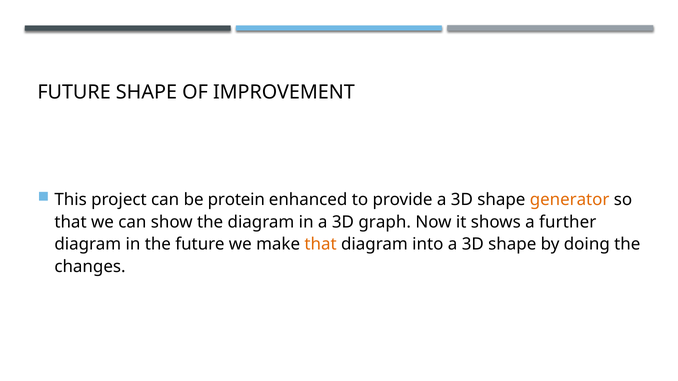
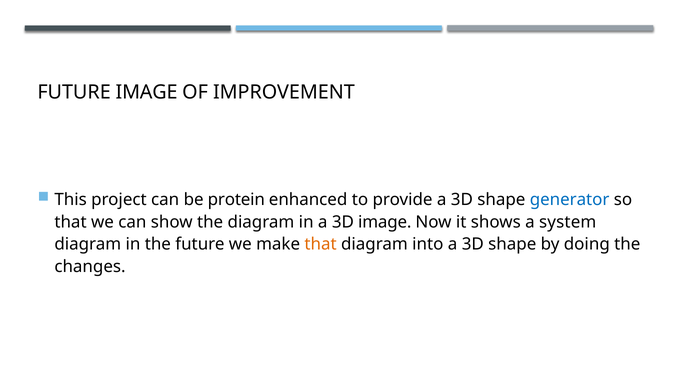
FUTURE SHAPE: SHAPE -> IMAGE (147, 92)
generator colour: orange -> blue (570, 200)
3D graph: graph -> image (385, 222)
further: further -> system (568, 222)
